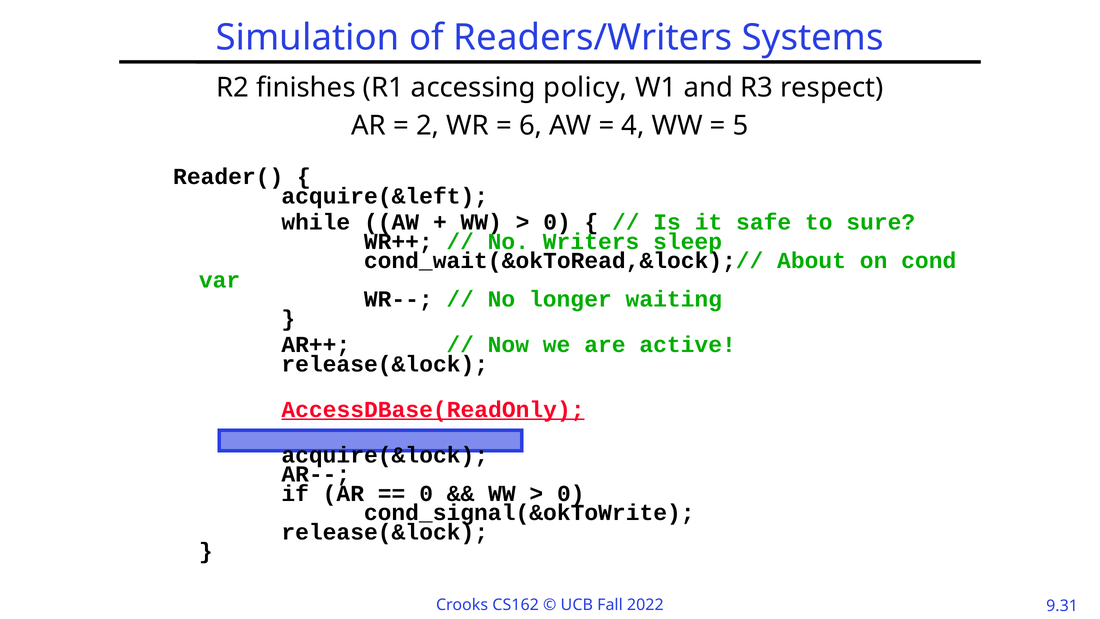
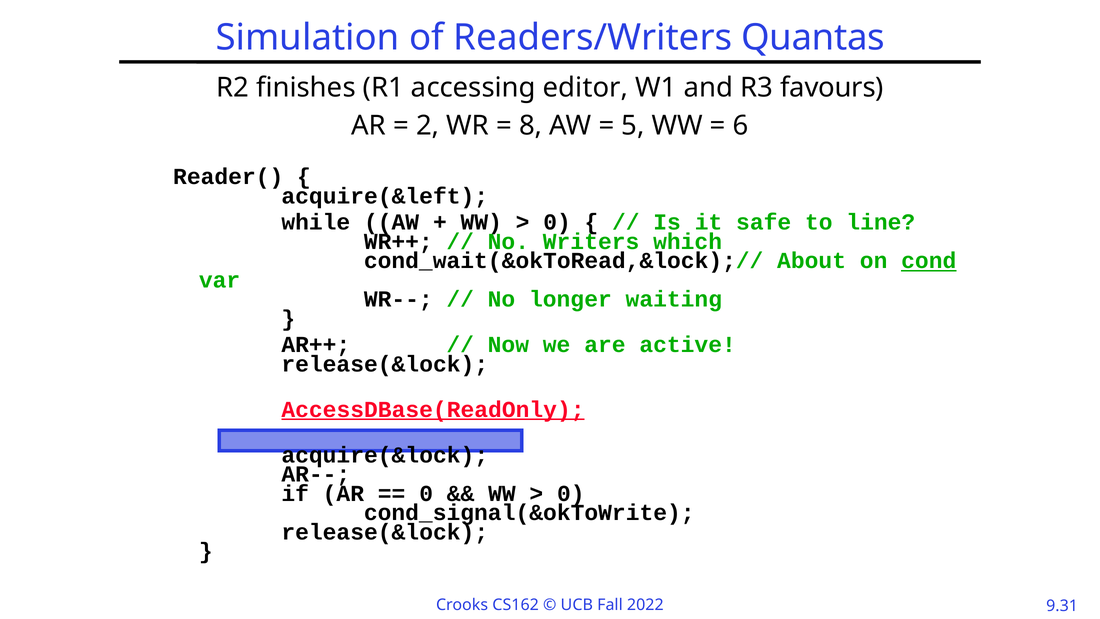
Systems: Systems -> Quantas (813, 38)
policy: policy -> editor (585, 87)
respect: respect -> favours (832, 87)
6: 6 -> 8 (531, 125)
4: 4 -> 5 (633, 125)
5: 5 -> 6 (741, 125)
sure: sure -> line (881, 222)
sleep: sleep -> which (688, 241)
cond underline: none -> present (929, 261)
